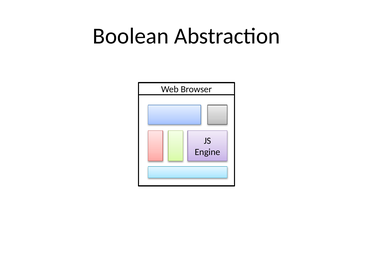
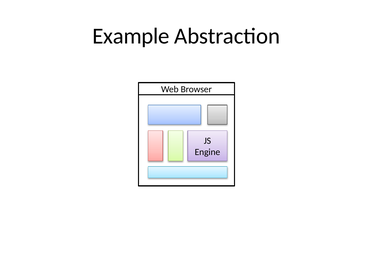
Boolean: Boolean -> Example (131, 36)
